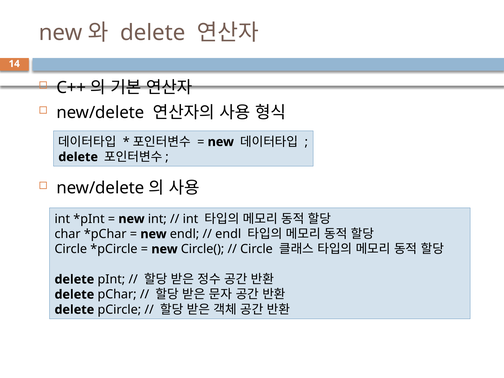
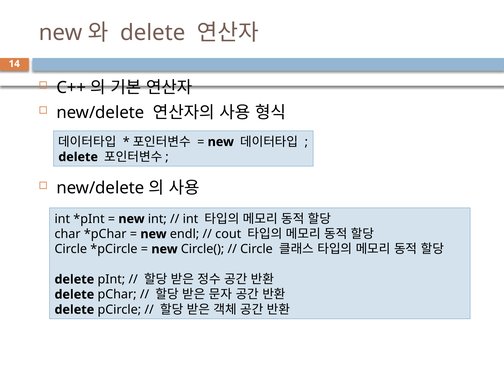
endl: endl -> cout (228, 234)
